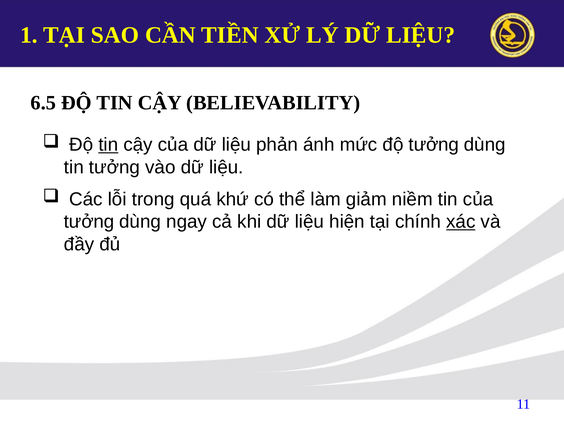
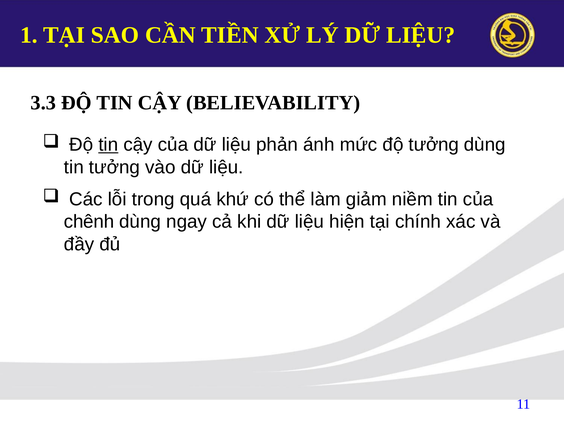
6.5: 6.5 -> 3.3 (43, 103)
tưởng: tưởng -> chênh (89, 222)
xác underline: present -> none (461, 222)
